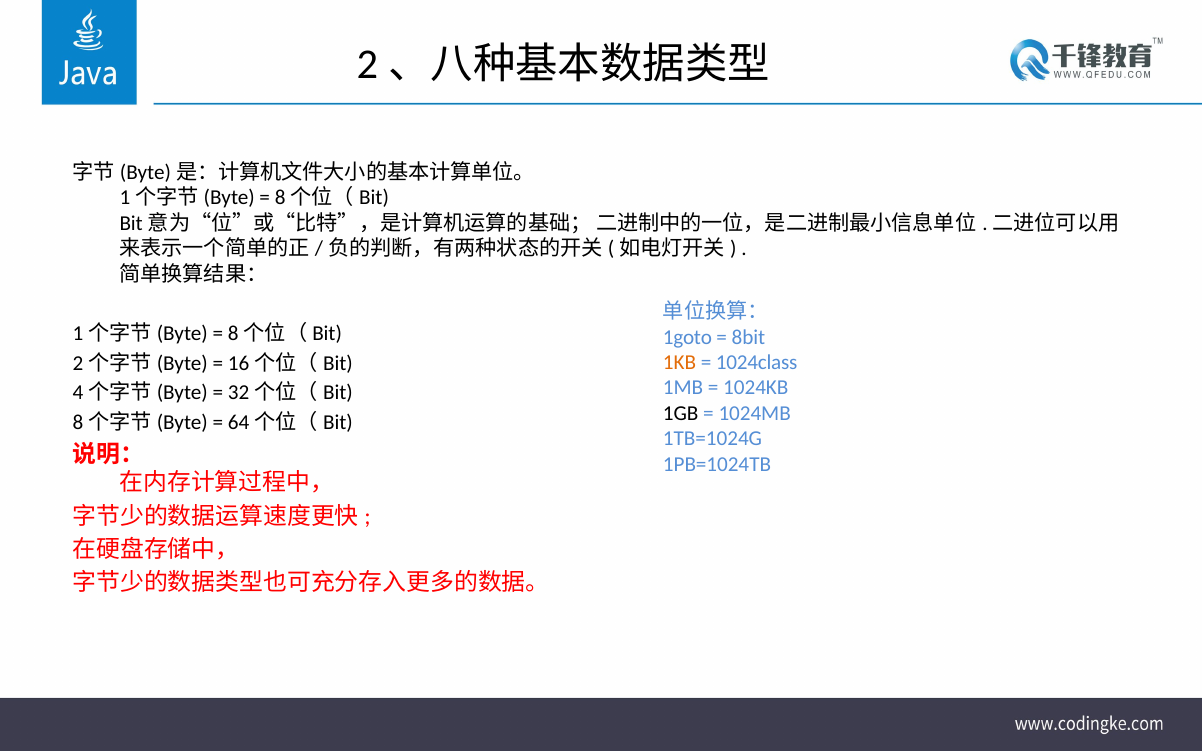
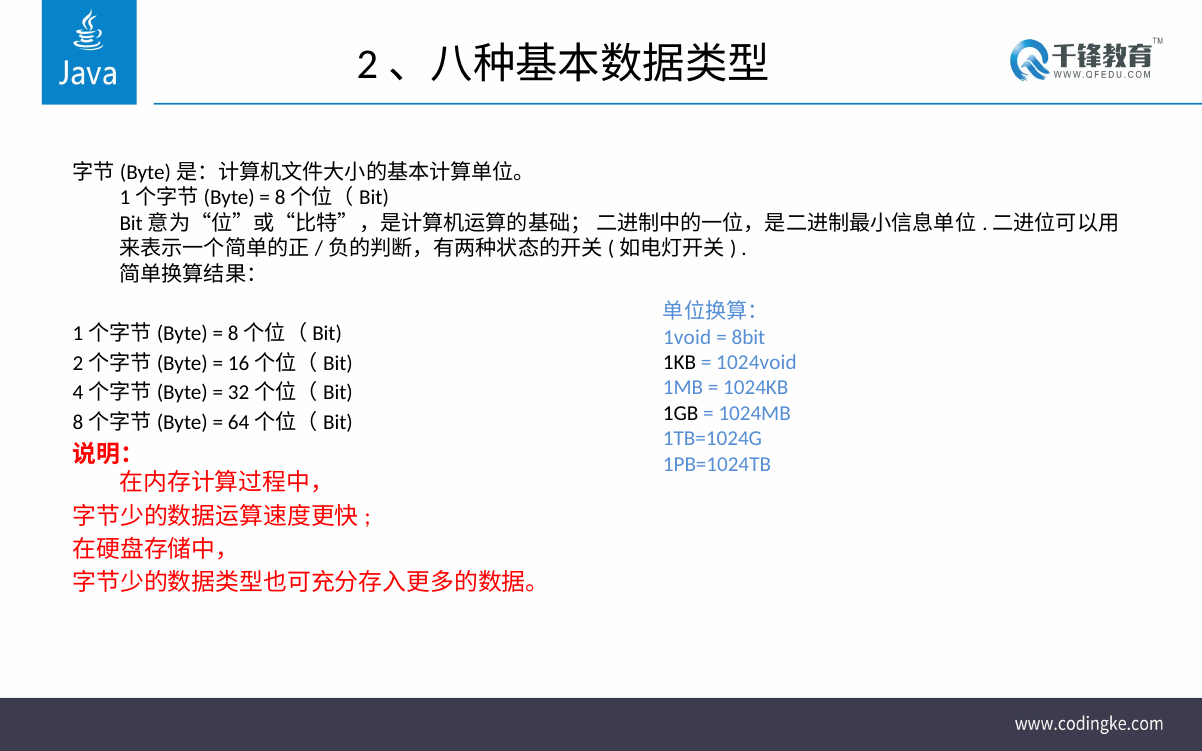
1goto: 1goto -> 1void (687, 337)
1KB colour: orange -> black (680, 363)
1024class: 1024class -> 1024void (756, 363)
